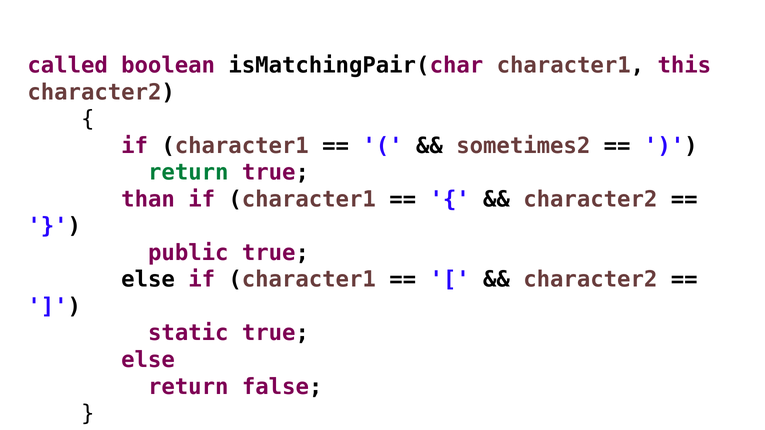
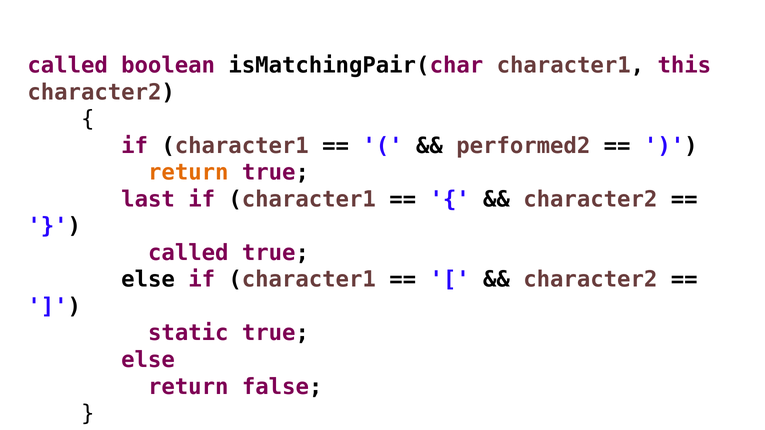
sometimes2: sometimes2 -> performed2 (523, 146)
return colour: green -> orange (188, 173)
than: than -> last (148, 199)
public: public -> called (188, 253)
